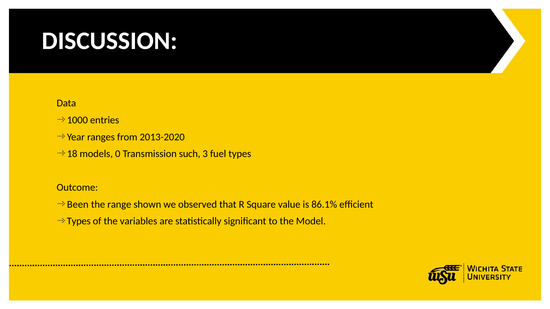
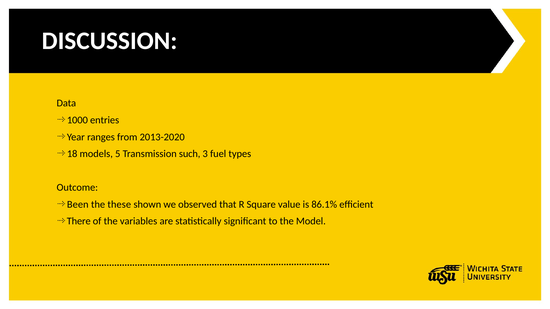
0: 0 -> 5 (118, 154)
range: range -> these (119, 205)
Types: Types -> There (79, 221)
